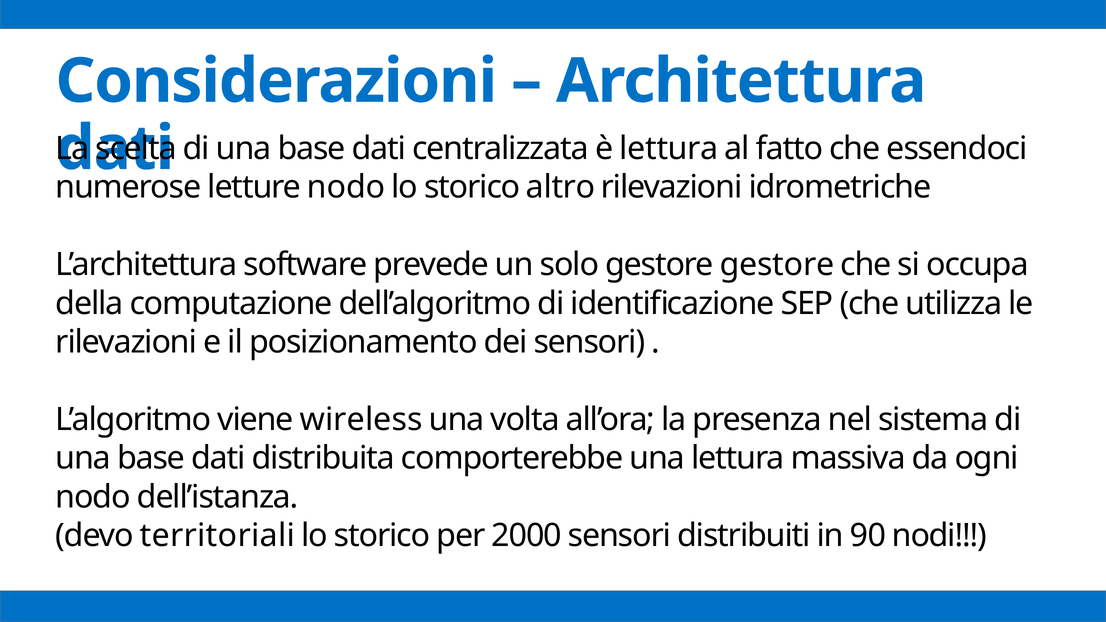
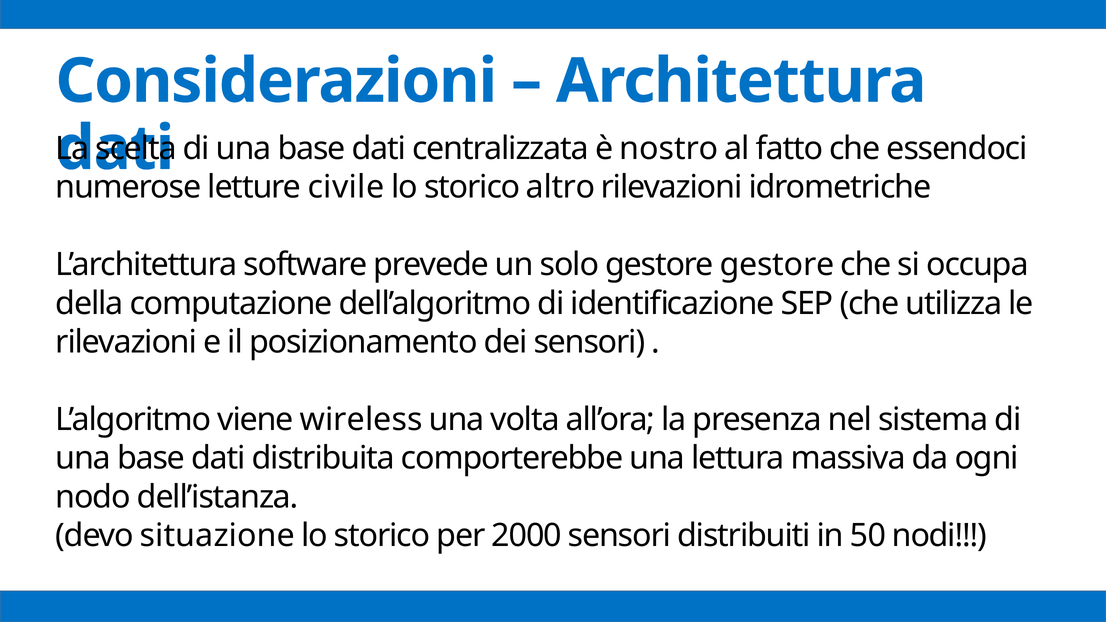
è lettura: lettura -> nostro (669, 149)
letture nodo: nodo -> civile (346, 187)
territoriali: territoriali -> situazione (217, 536)
90: 90 -> 50 (868, 536)
